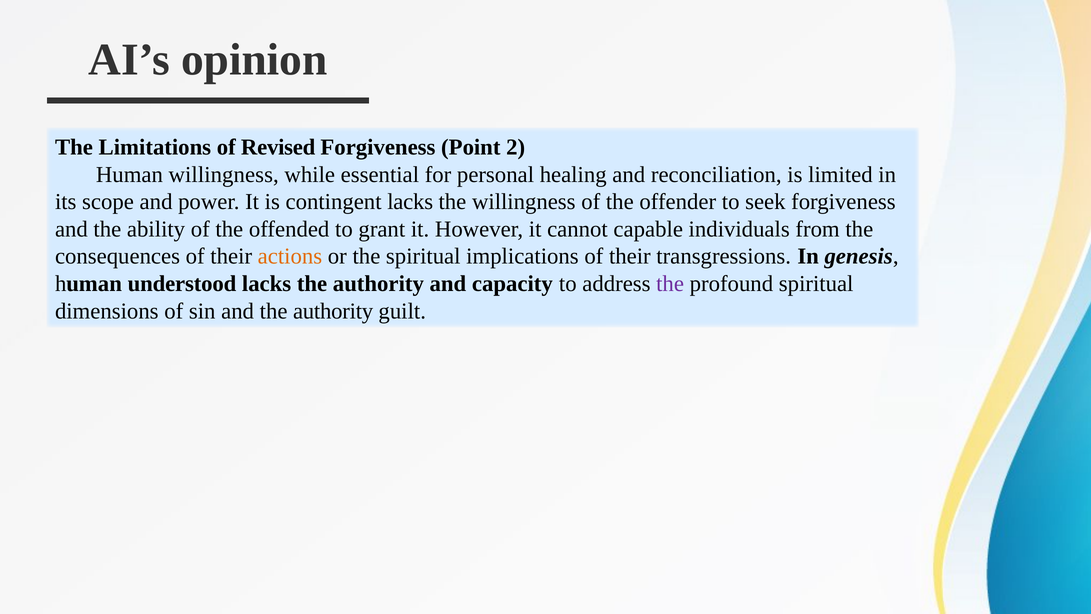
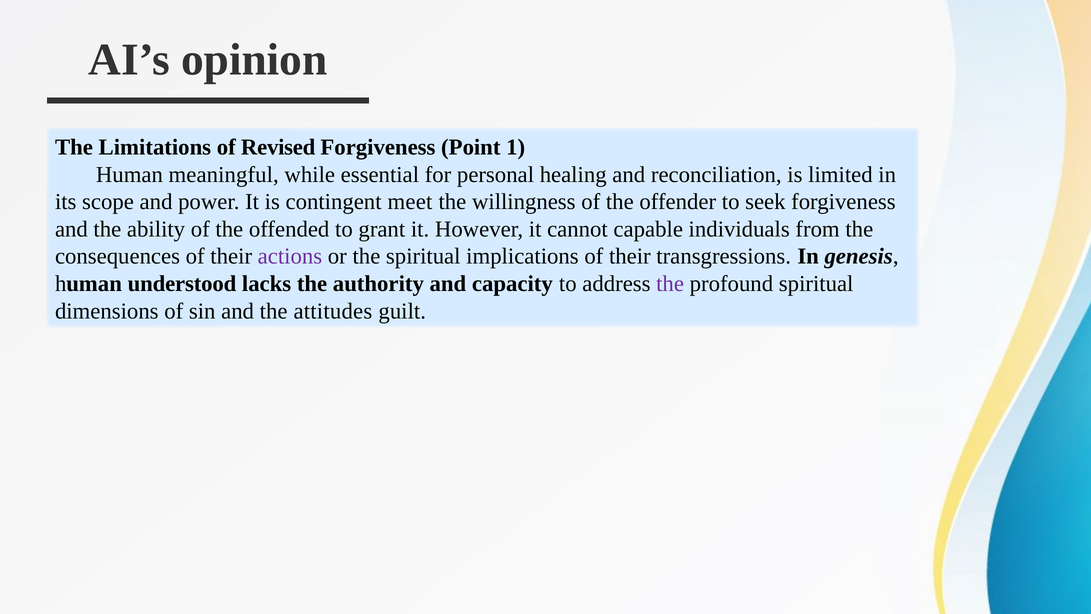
2: 2 -> 1 (516, 147)
Human willingness: willingness -> meaningful (224, 174)
contingent lacks: lacks -> meet (410, 202)
actions colour: orange -> purple (290, 256)
and the authority: authority -> attitudes (333, 311)
